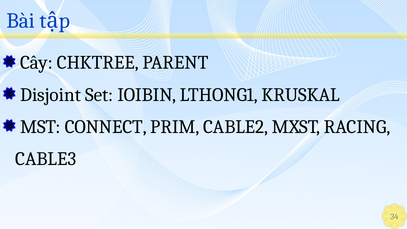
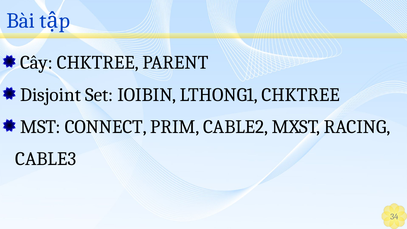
LTHONG1 KRUSKAL: KRUSKAL -> CHKTREE (301, 95)
